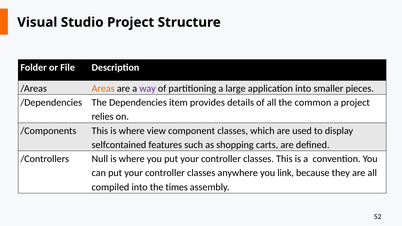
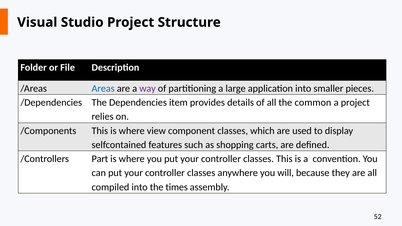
Areas colour: orange -> blue (103, 89)
Null: Null -> Part (100, 159)
link: link -> will (286, 173)
